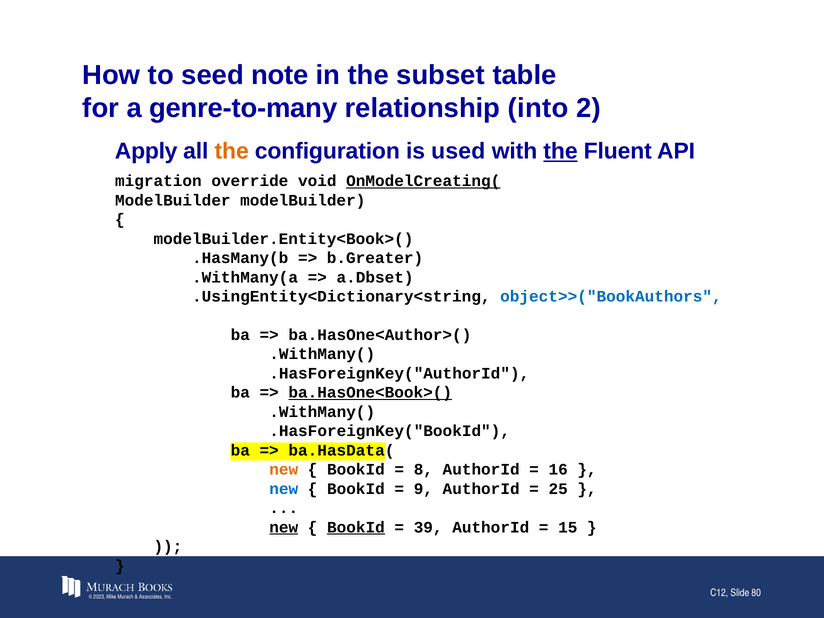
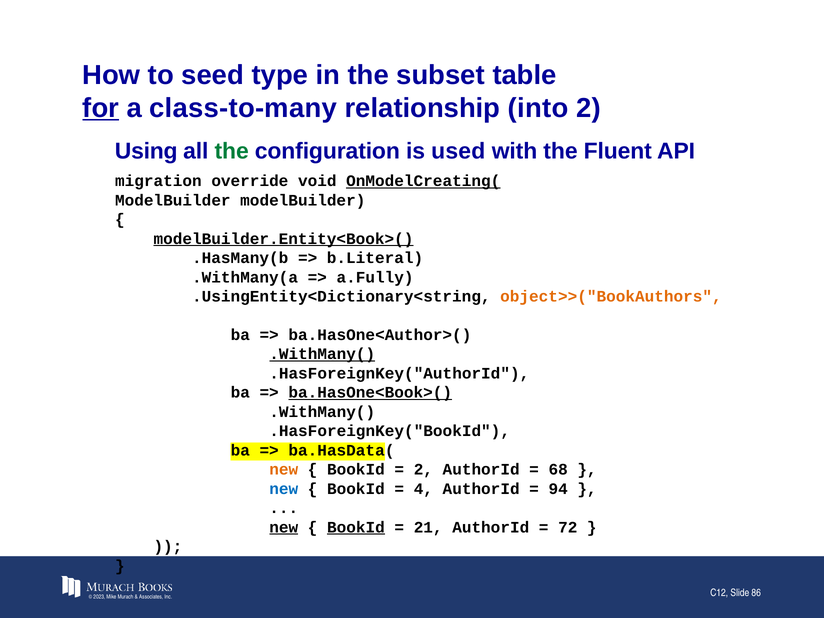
note: note -> type (280, 75)
for underline: none -> present (101, 108)
genre-to-many: genre-to-many -> class-to-many (243, 108)
Apply: Apply -> Using (146, 151)
the colour: orange -> green (232, 151)
the underline: present -> none (560, 151)
modelBuilder.Entity<Book>( underline: none -> present (283, 239)
b.Greater: b.Greater -> b.Literal (375, 258)
a.Dbset: a.Dbset -> a.Fully (375, 277)
object>>("BookAuthors colour: blue -> orange (611, 296)
.WithMany( underline: none -> present (322, 354)
8: 8 -> 2 (423, 470)
16: 16 -> 68 (558, 470)
9: 9 -> 4 (423, 489)
25: 25 -> 94 (558, 489)
39: 39 -> 21 (428, 527)
15: 15 -> 72 (568, 527)
80: 80 -> 86 (756, 593)
